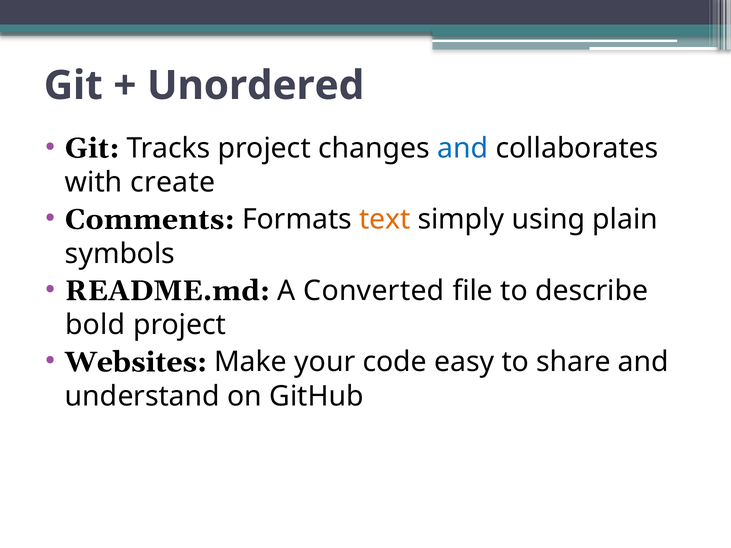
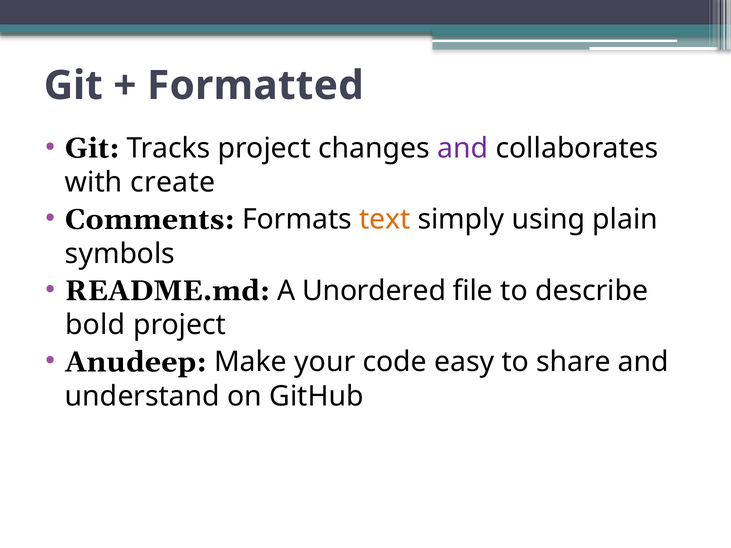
Unordered: Unordered -> Formatted (255, 86)
and colour: blue -> purple (463, 148)
Converted: Converted -> Unordered (374, 291)
Websites: Websites -> Anudeep (136, 362)
